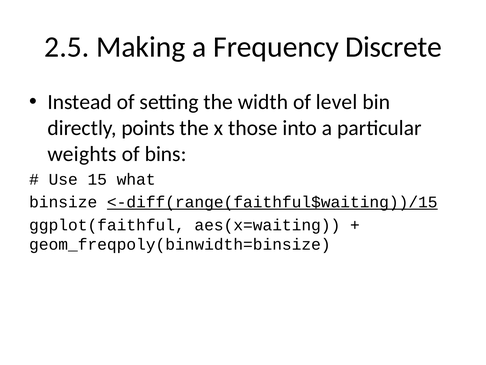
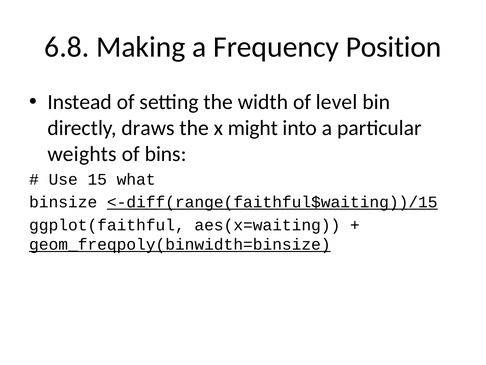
2.5: 2.5 -> 6.8 (67, 47)
Discrete: Discrete -> Position (394, 47)
points: points -> draws (148, 128)
those: those -> might (253, 128)
geom_freqpoly(binwidth=binsize underline: none -> present (180, 244)
